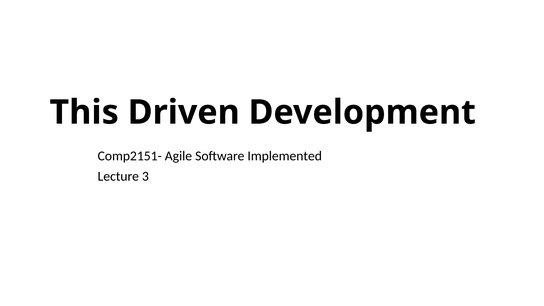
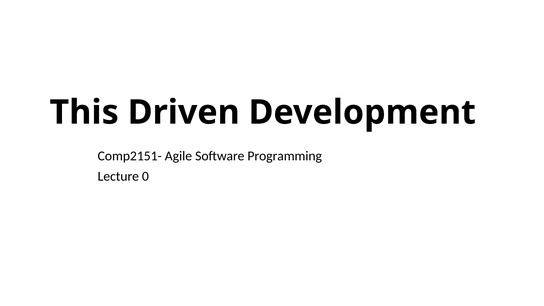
Implemented: Implemented -> Programming (285, 156)
3: 3 -> 0 (145, 176)
